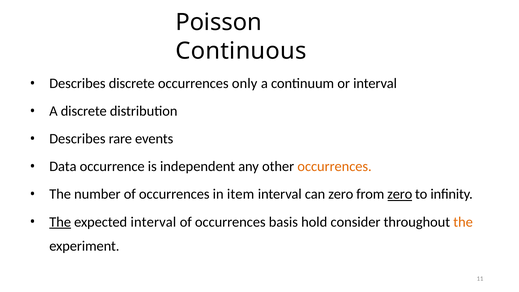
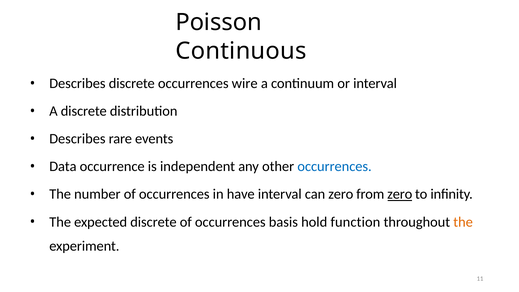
only: only -> wire (245, 83)
occurrences colour: orange -> blue (335, 167)
item: item -> have (241, 194)
The underline: present -> none (60, 222)
expected interval: interval -> discrete (153, 222)
consider: consider -> function (355, 222)
